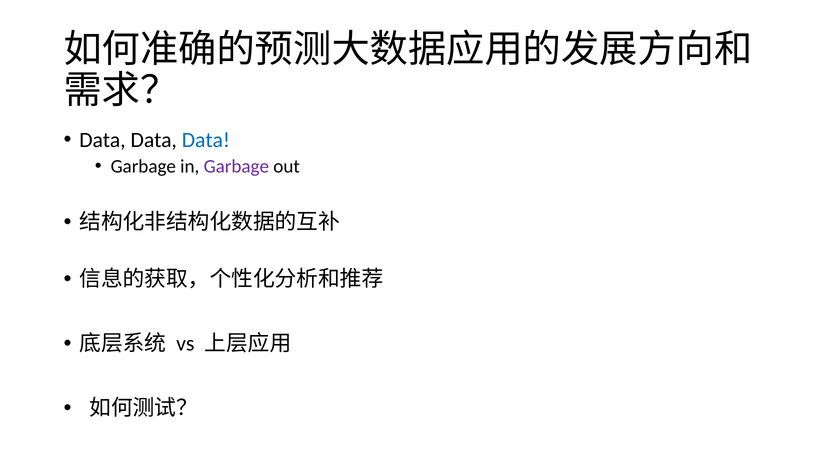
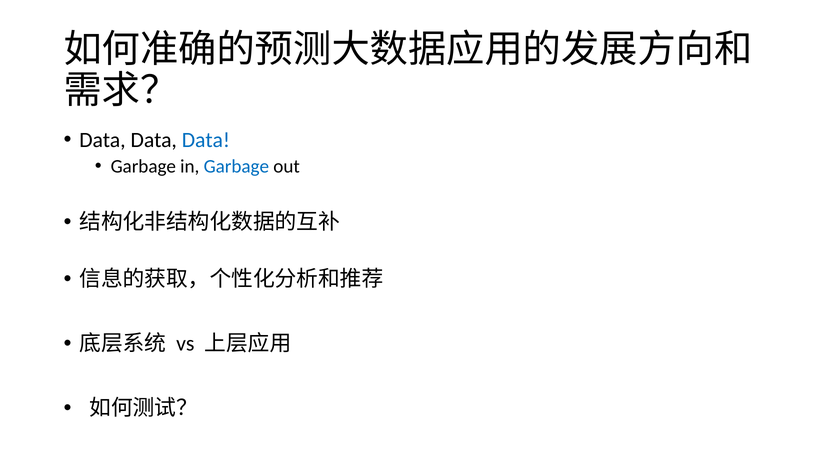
Garbage colour: purple -> blue (236, 166)
